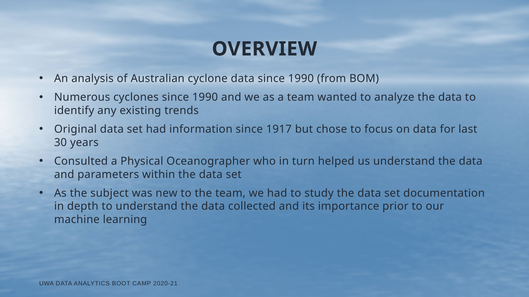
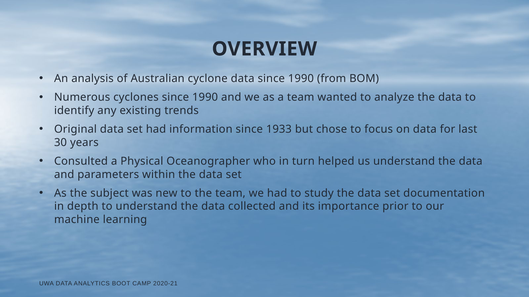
1917: 1917 -> 1933 (279, 130)
